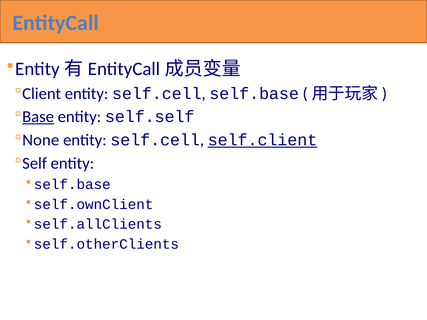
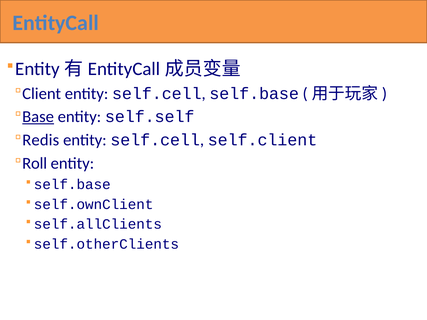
None: None -> Redis (41, 140)
self.client underline: present -> none (263, 140)
Self: Self -> Roll (35, 163)
